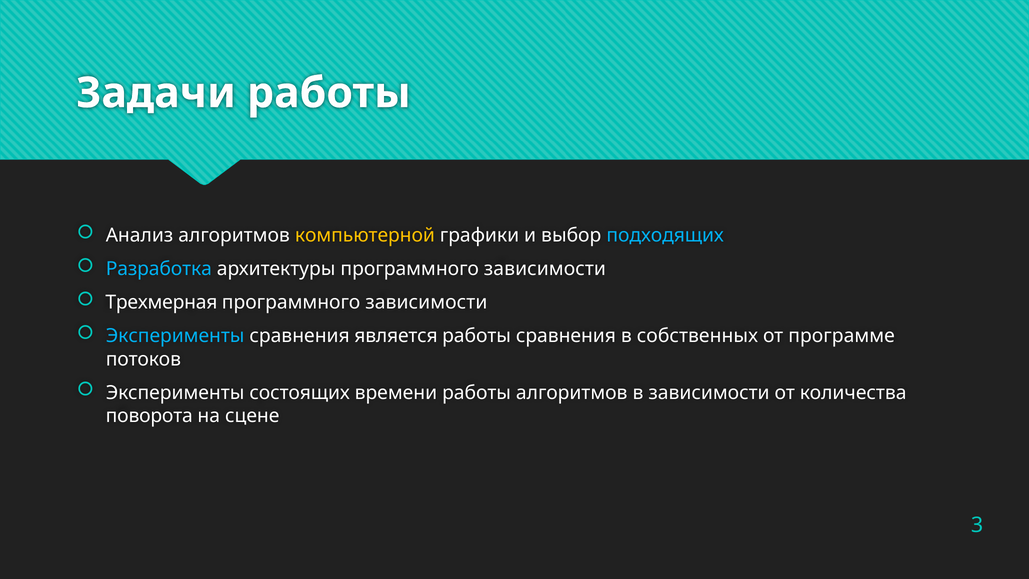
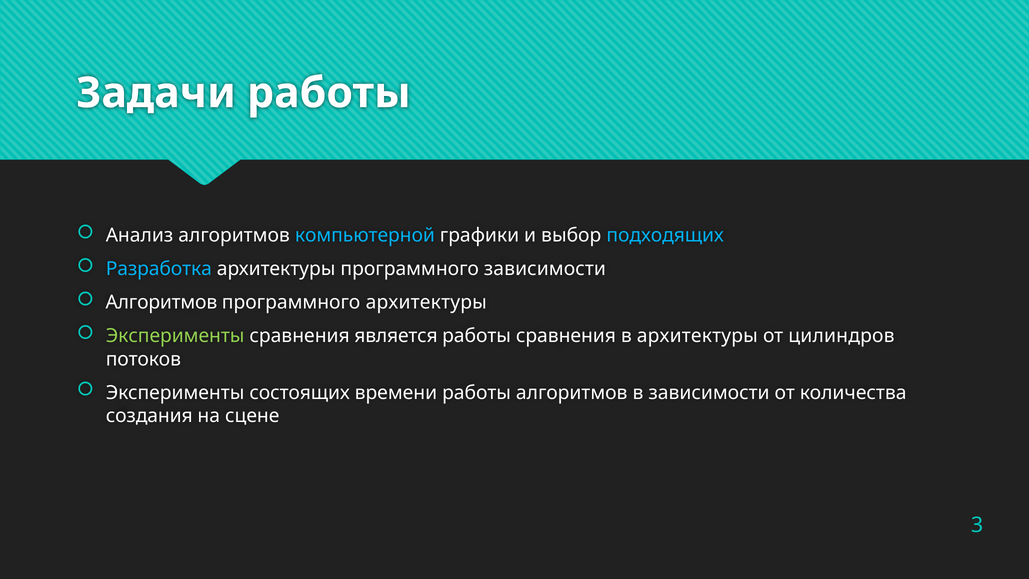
компьютерной colour: yellow -> light blue (365, 236)
Трехмерная: Трехмерная -> Алгоритмов (161, 302)
зависимости: зависимости -> архитектуры (426, 302)
Эксперименты colour: light blue -> light green (175, 336)
в собственных: собственных -> архитектуры (697, 336)
программе: программе -> цилиндров (841, 336)
поворота: поворота -> создания (149, 416)
